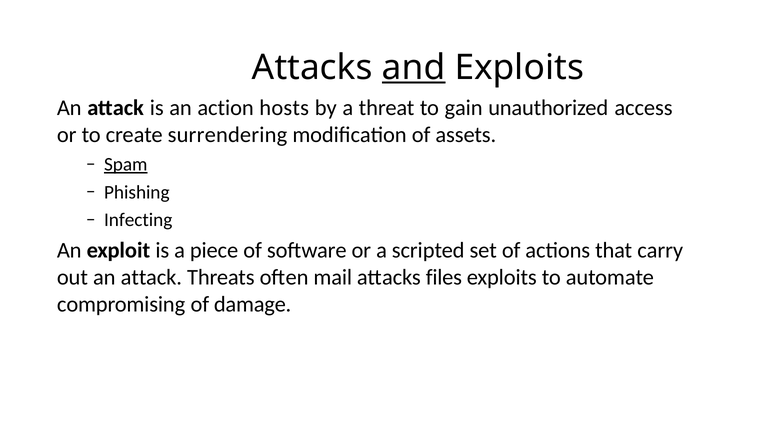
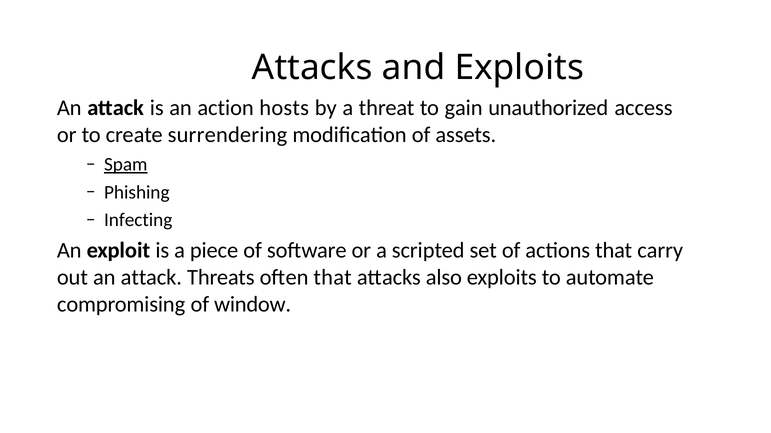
and underline: present -> none (414, 67)
often mail: mail -> that (333, 278)
files: files -> also (444, 278)
damage: damage -> window (253, 305)
